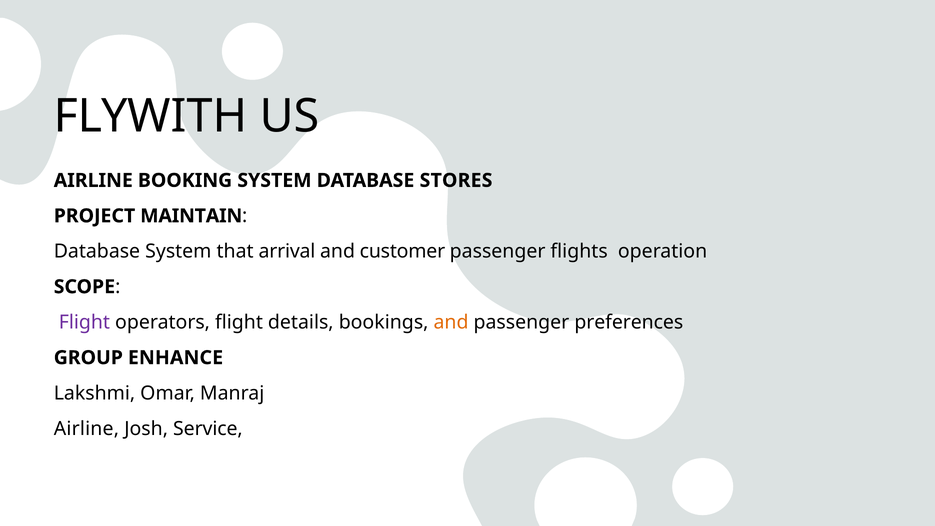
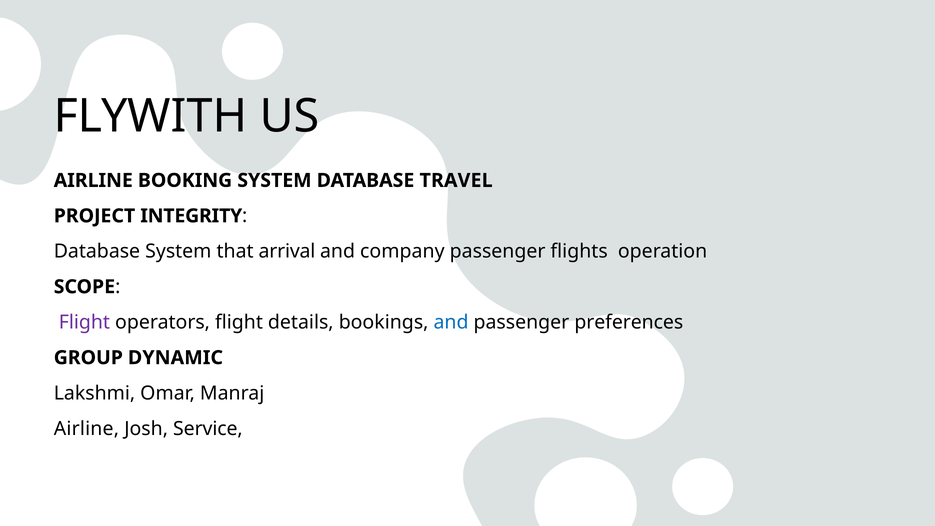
STORES: STORES -> TRAVEL (456, 180)
MAINTAIN: MAINTAIN -> INTEGRITY (191, 216)
customer: customer -> company (402, 251)
and colour: orange -> blue (451, 322)
ENHANCE: ENHANCE -> DYNAMIC (175, 358)
